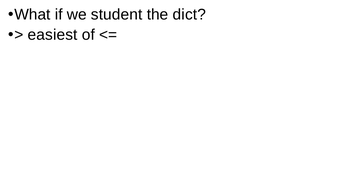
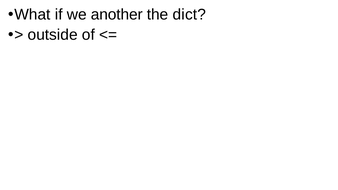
student: student -> another (117, 15)
easiest: easiest -> outside (53, 35)
